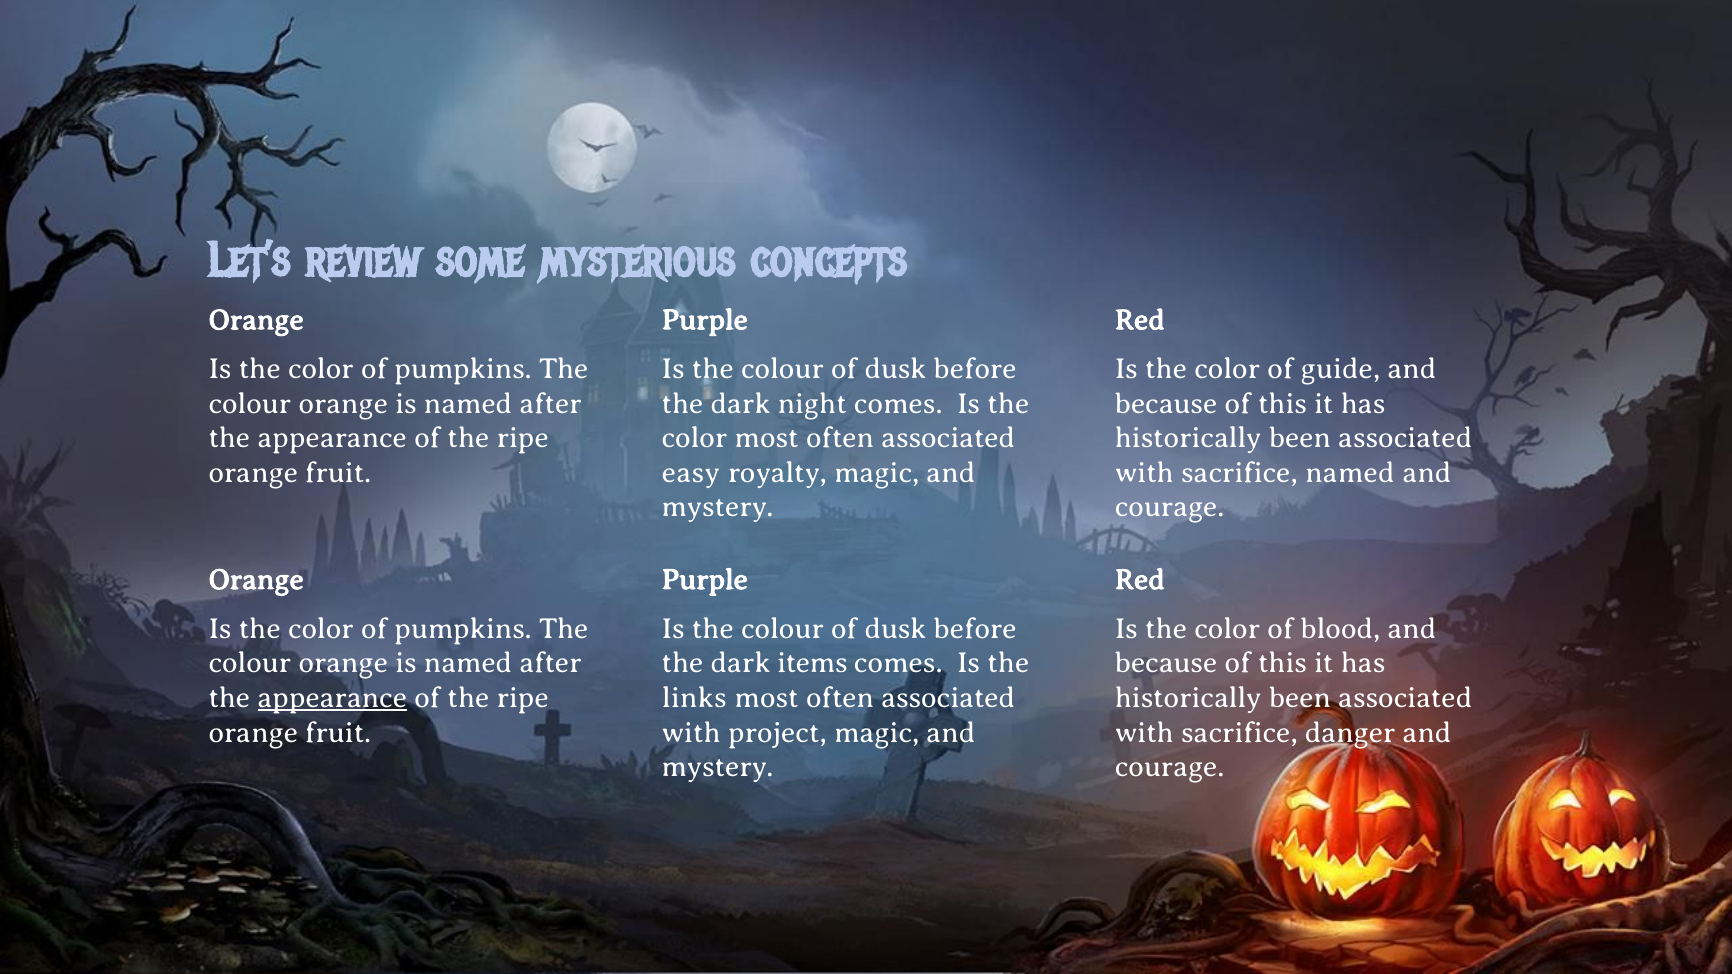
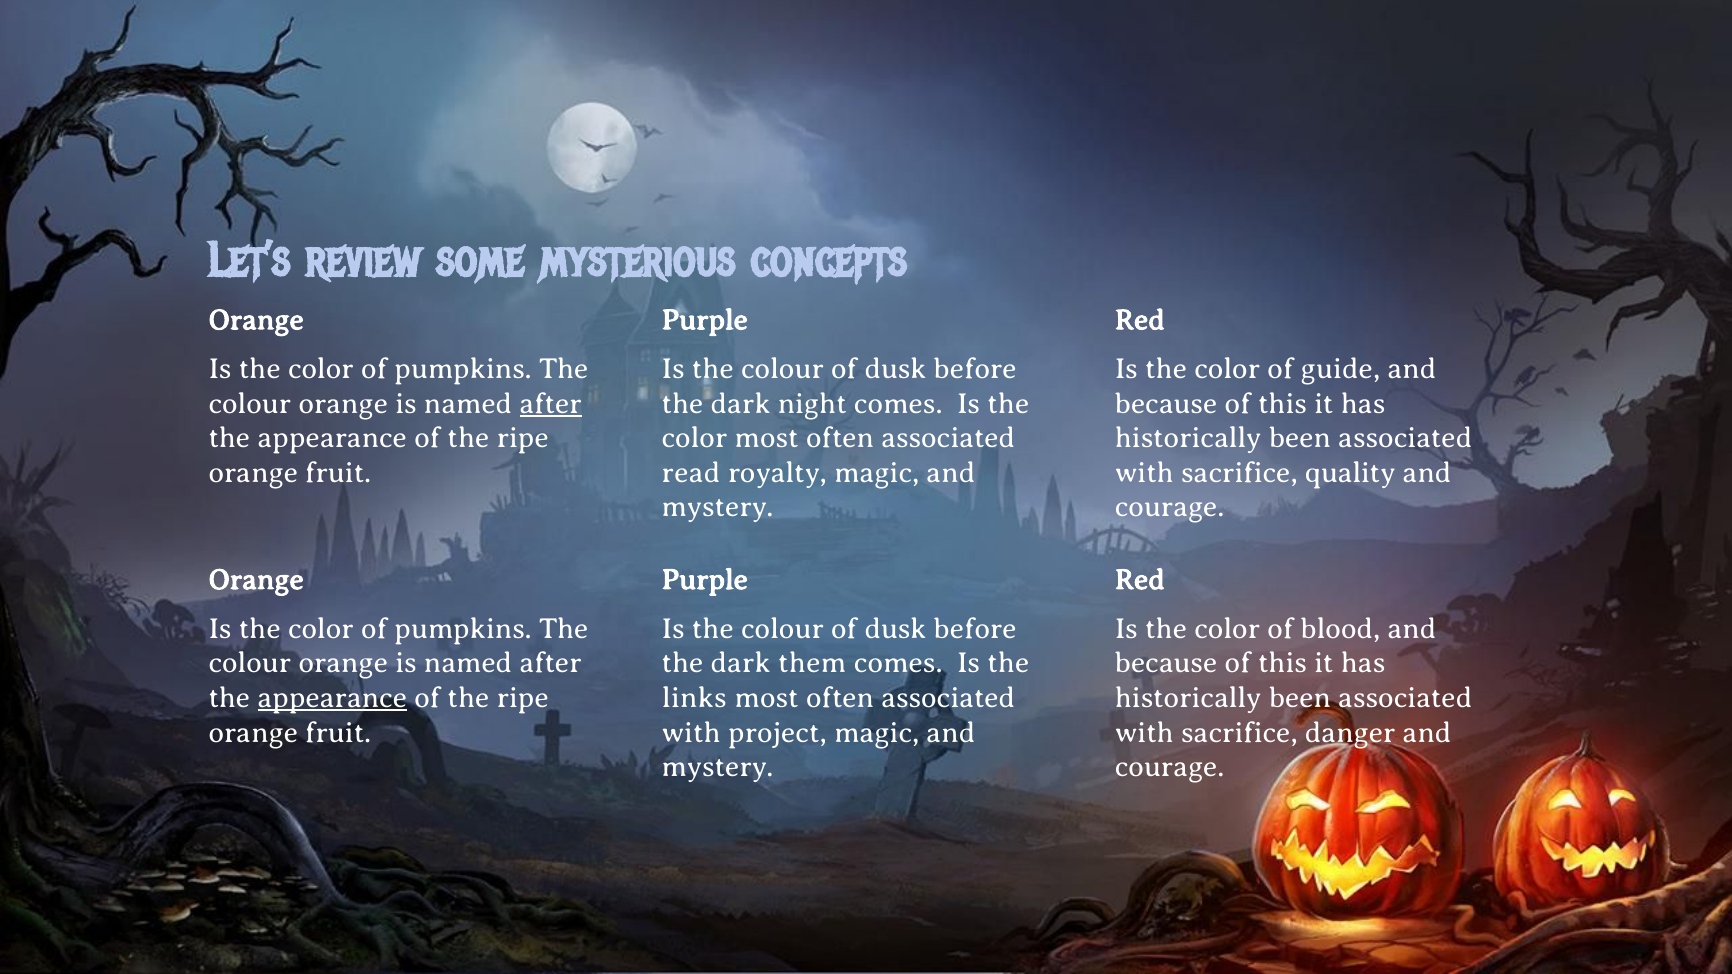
after underline: none -> present (551, 404)
easy: easy -> read (691, 473)
sacrifice named: named -> quality (1350, 473)
items: items -> them (812, 663)
